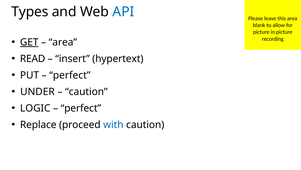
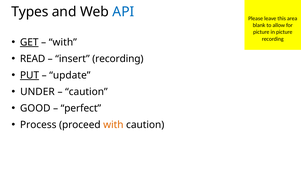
area: area -> with (63, 42)
insert hypertext: hypertext -> recording (118, 59)
PUT underline: none -> present (30, 75)
perfect: perfect -> update (70, 75)
LOGIC: LOGIC -> GOOD (35, 108)
Replace: Replace -> Process (38, 124)
with colour: blue -> orange (113, 124)
